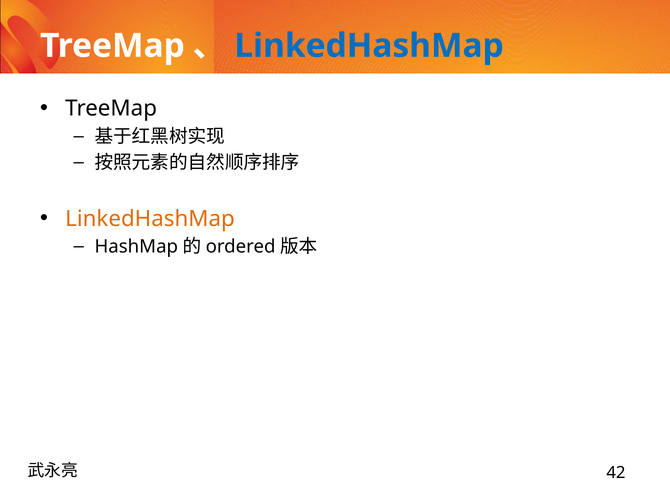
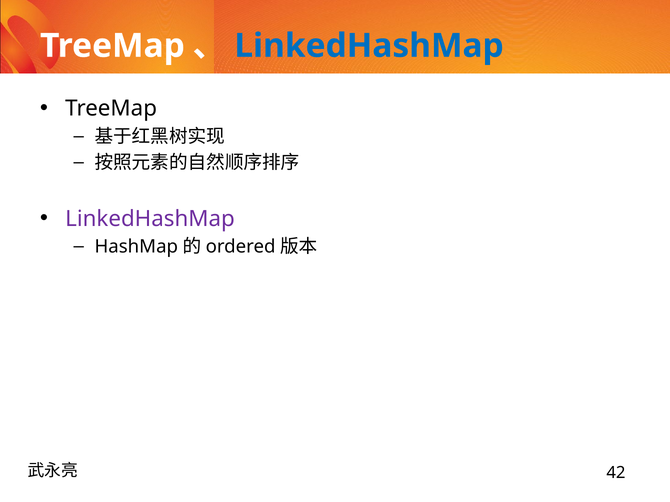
LinkedHashMap colour: orange -> purple (150, 219)
